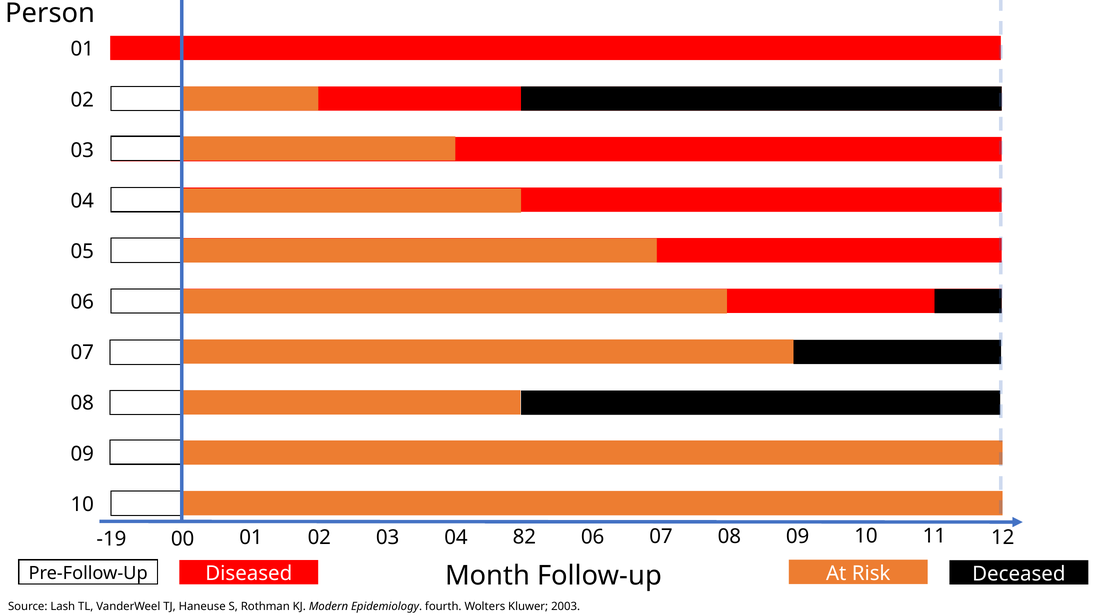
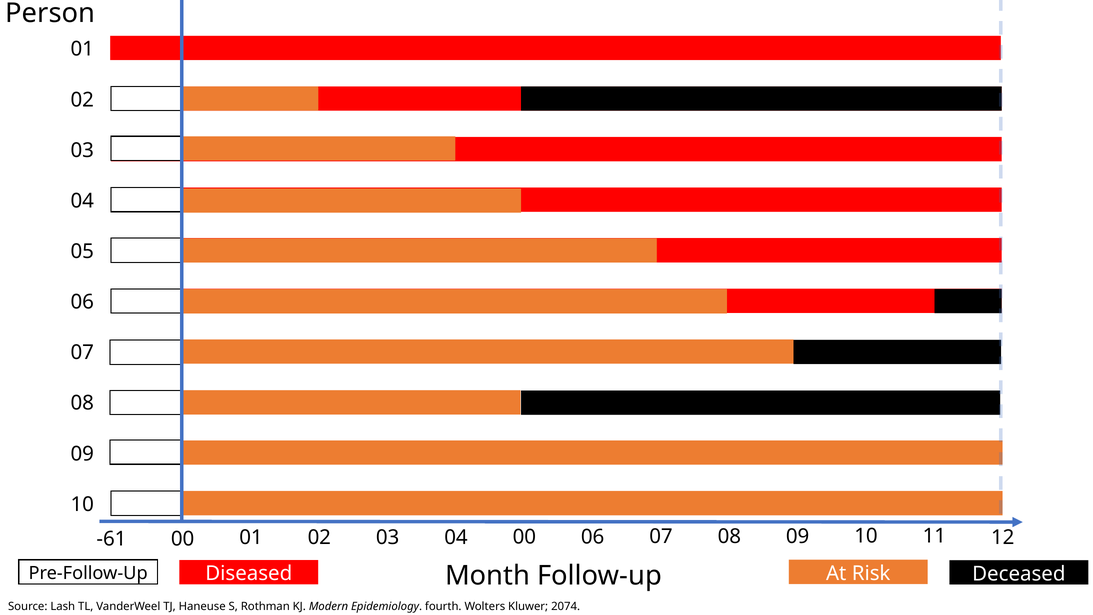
-19: -19 -> -61 (111, 539)
00 82: 82 -> 00 (524, 537)
2003: 2003 -> 2074 (566, 606)
